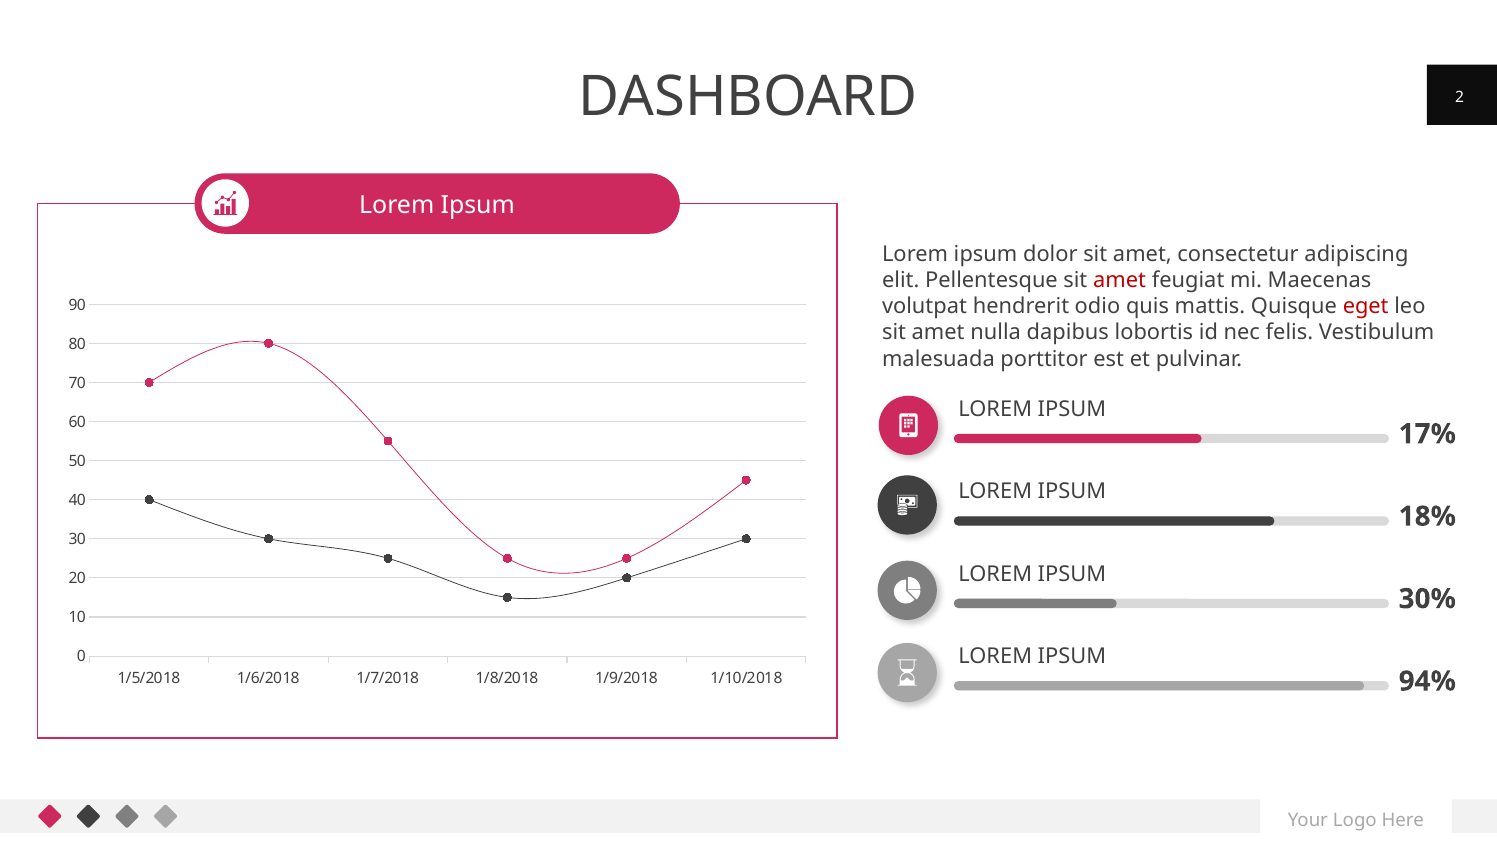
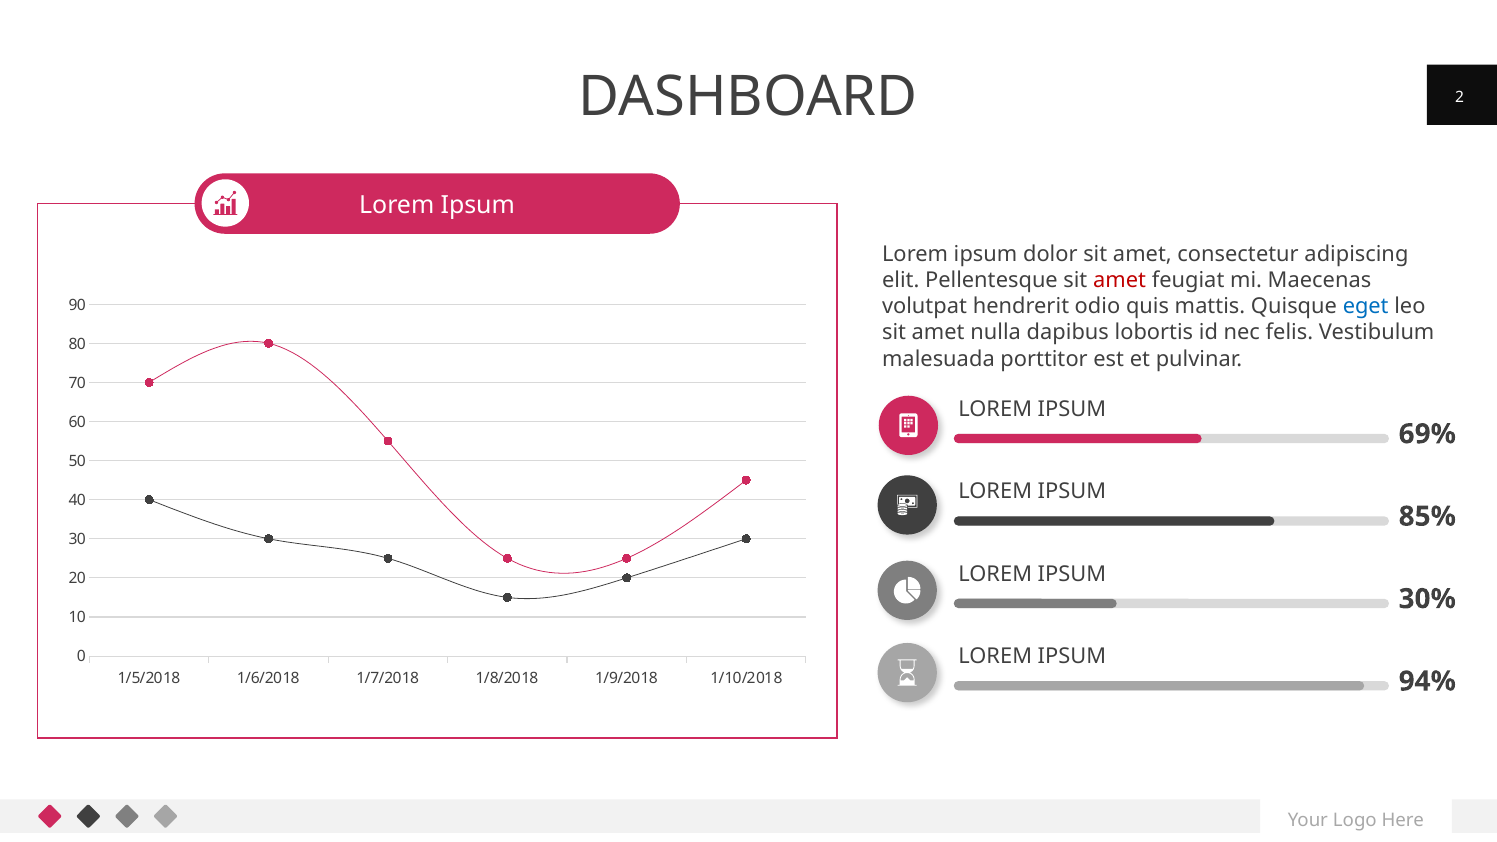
eget colour: red -> blue (1366, 306)
17%: 17% -> 69% (1427, 434)
18%: 18% -> 85% (1427, 516)
